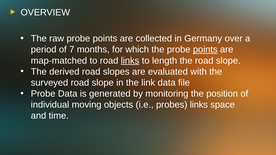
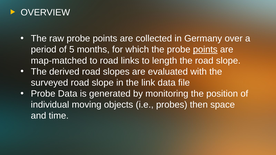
7: 7 -> 5 (72, 50)
links underline: present -> none (130, 61)
probes links: links -> then (199, 105)
